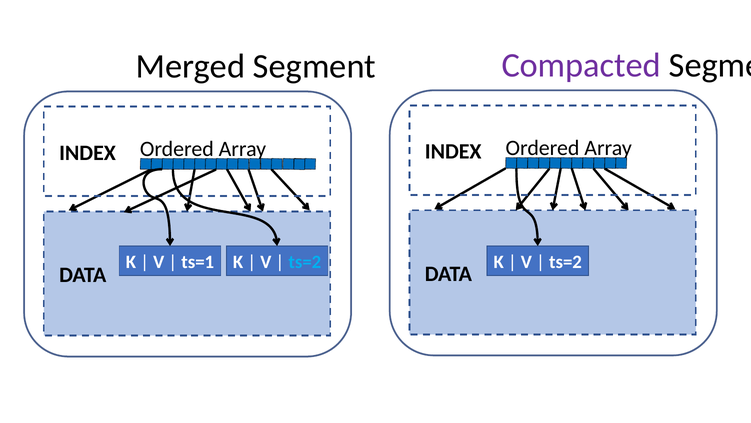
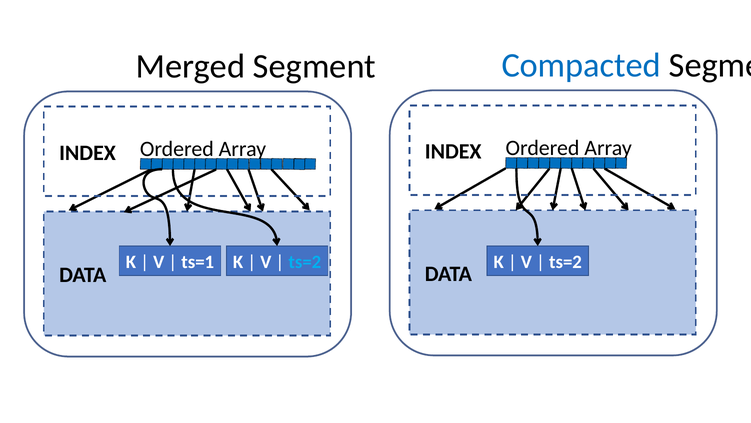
Compacted colour: purple -> blue (581, 65)
